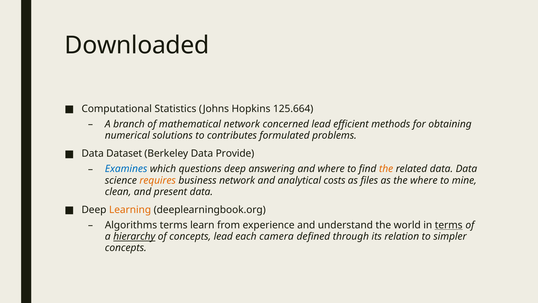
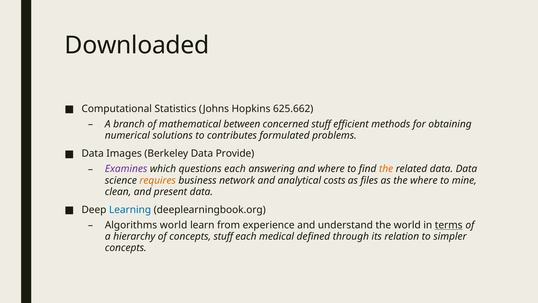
125.664: 125.664 -> 625.662 (293, 109)
mathematical network: network -> between (242, 124)
concerned lead: lead -> stuff (321, 124)
Dataset: Dataset -> Images (124, 153)
Examines colour: blue -> purple (126, 169)
questions deep: deep -> each (235, 169)
Learning colour: orange -> blue (130, 210)
Algorithms terms: terms -> world (174, 225)
hierarchy underline: present -> none (134, 236)
concepts lead: lead -> stuff (223, 236)
camera: camera -> medical (277, 236)
